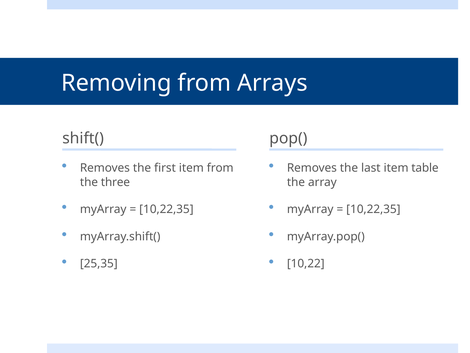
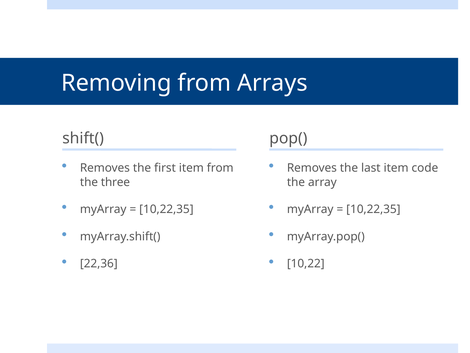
table: table -> code (425, 168)
25,35: 25,35 -> 22,36 (99, 263)
